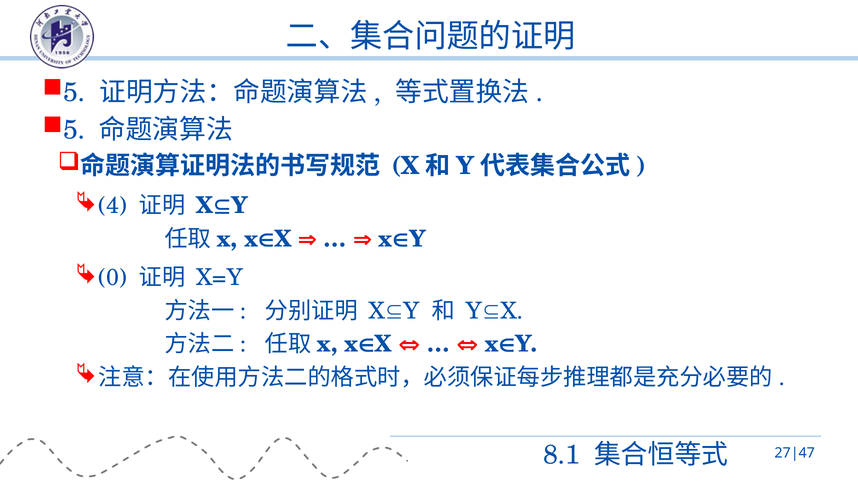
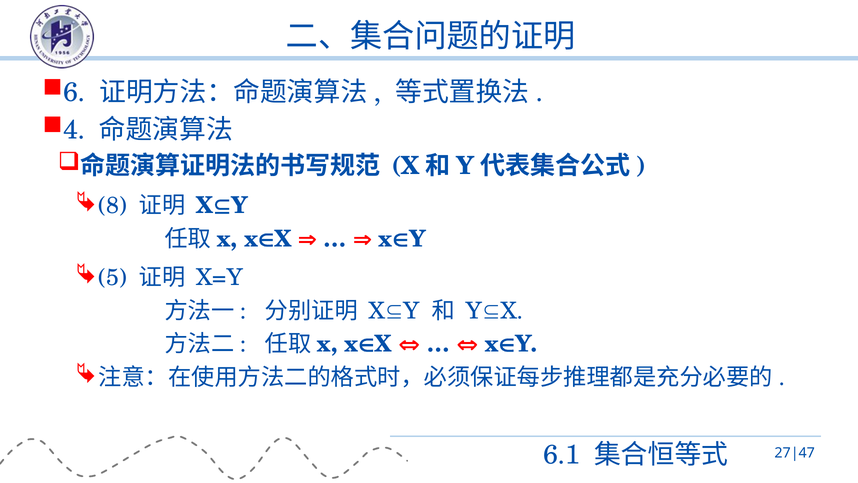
5: 5 -> 6 (74, 92)
5: 5 -> 4 (74, 130)
4: 4 -> 8 (113, 206)
0: 0 -> 5 (113, 277)
8.1: 8.1 -> 6.1 (562, 454)
